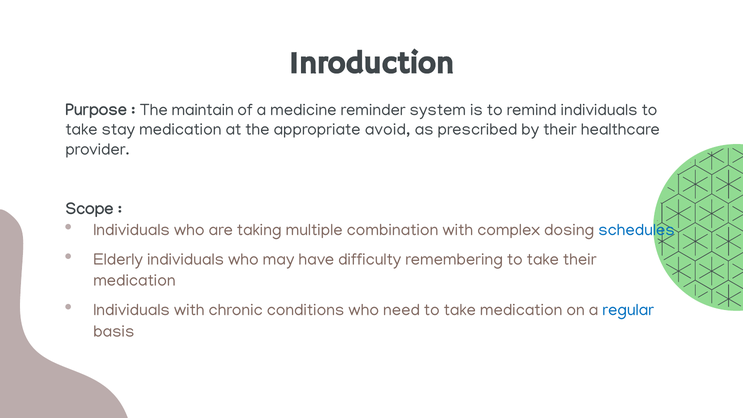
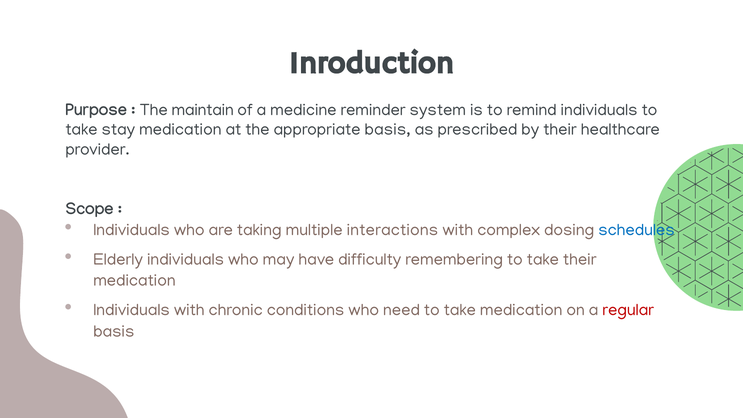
appropriate avoid: avoid -> basis (388, 129)
combination: combination -> interactions (392, 230)
regular colour: blue -> red (628, 310)
